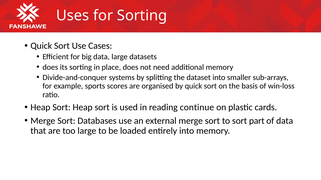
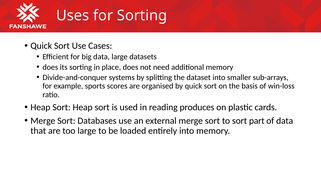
continue: continue -> produces (197, 108)
